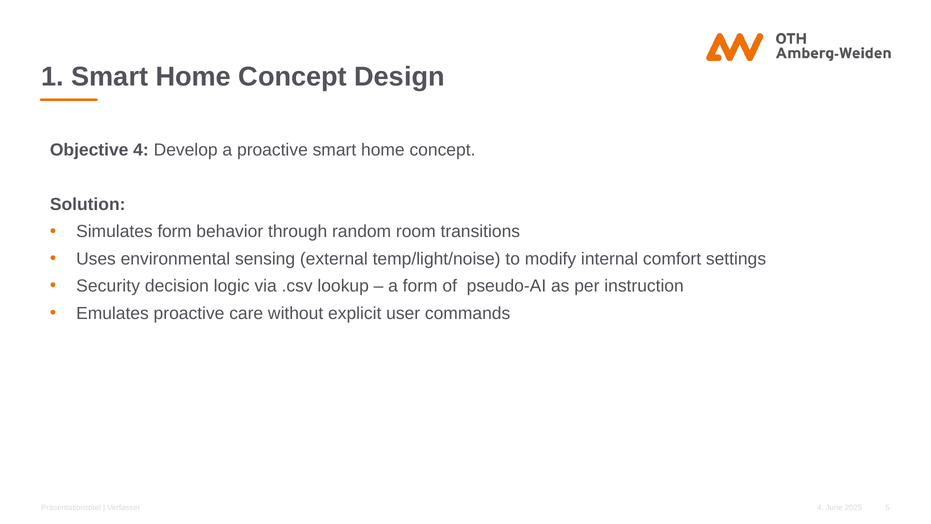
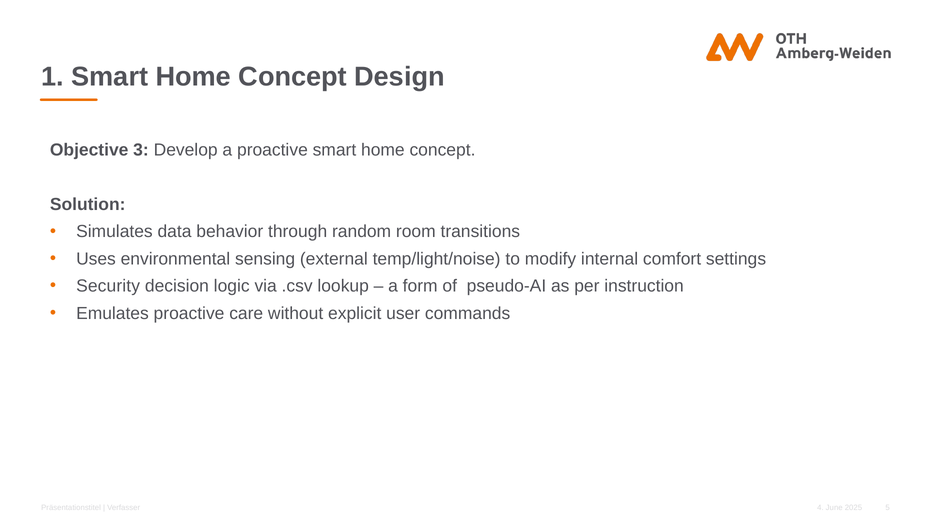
Objective 4: 4 -> 3 (141, 150)
Simulates form: form -> data (175, 232)
